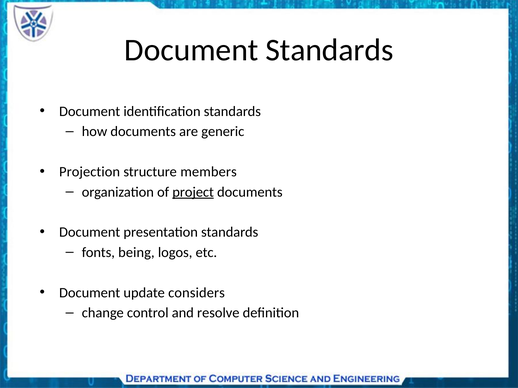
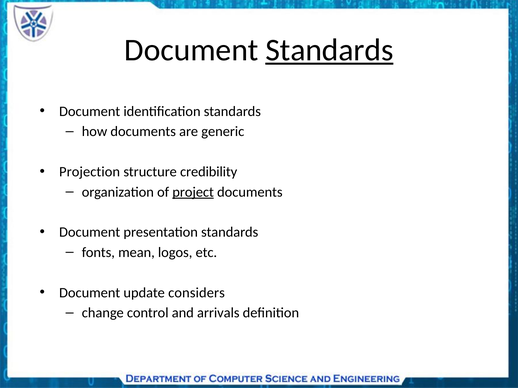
Standards underline: none -> present (329, 50)
members: members -> credibility (209, 172)
being: being -> mean (136, 253)
resolve: resolve -> arrivals (218, 313)
